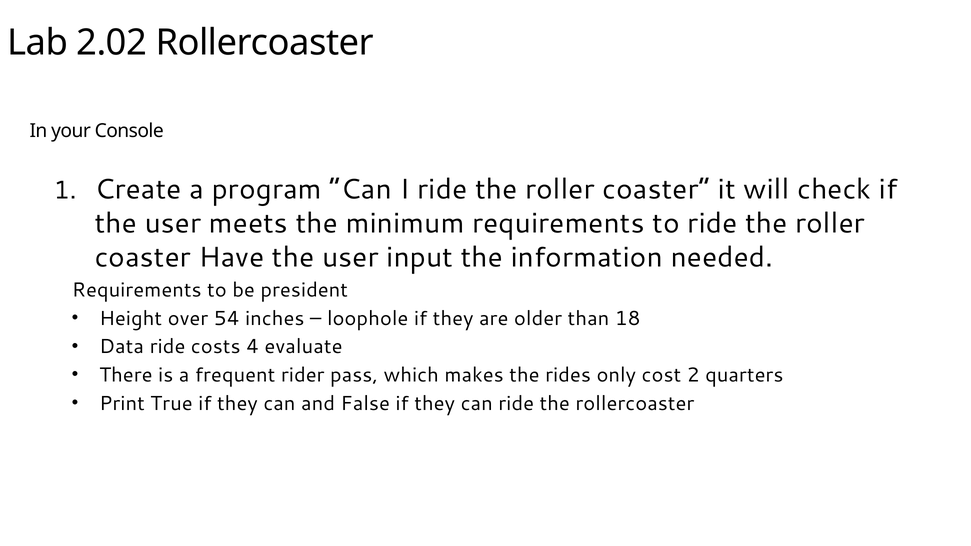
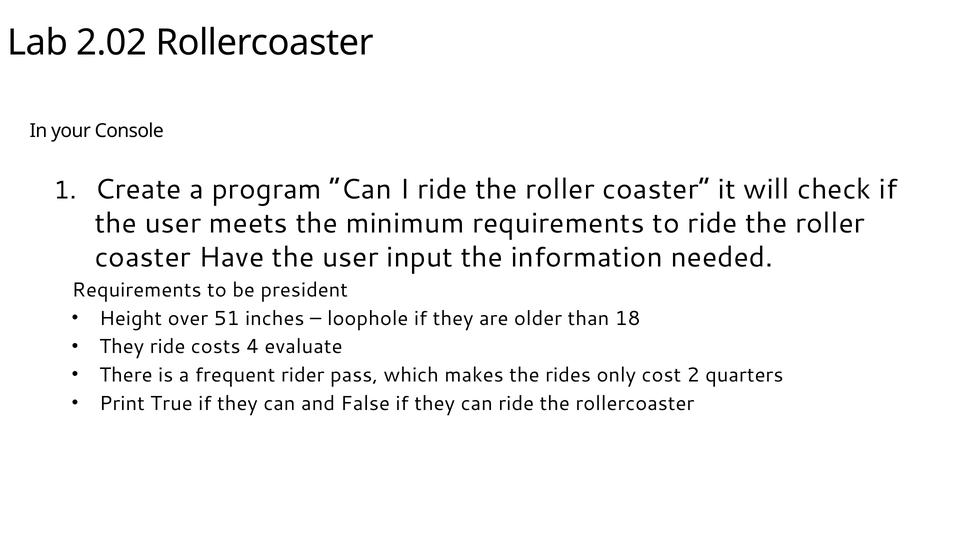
54: 54 -> 51 (227, 319)
Data: Data -> They (122, 347)
